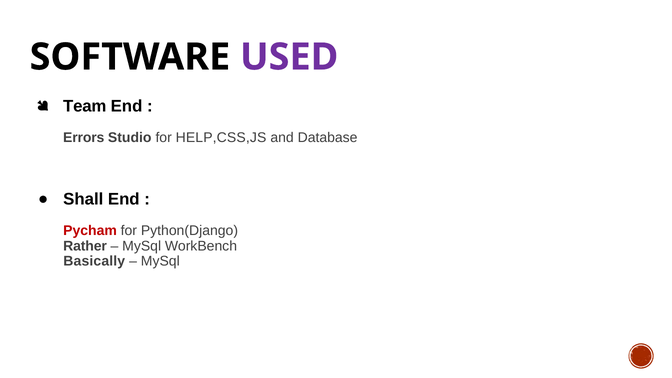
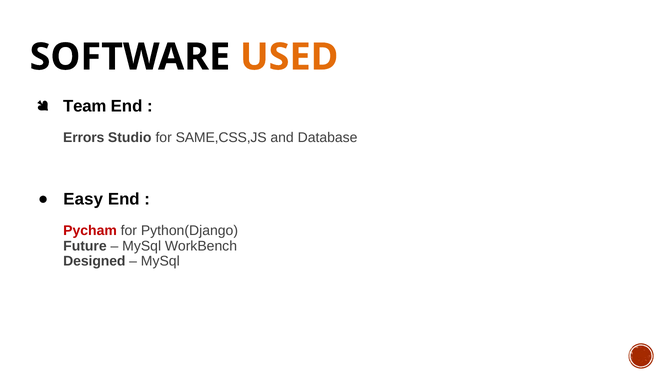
USED colour: purple -> orange (289, 57)
HELP,CSS,JS: HELP,CSS,JS -> SAME,CSS,JS (221, 138)
Shall: Shall -> Easy (83, 199)
Rather: Rather -> Future (85, 246)
Basically: Basically -> Designed (94, 261)
